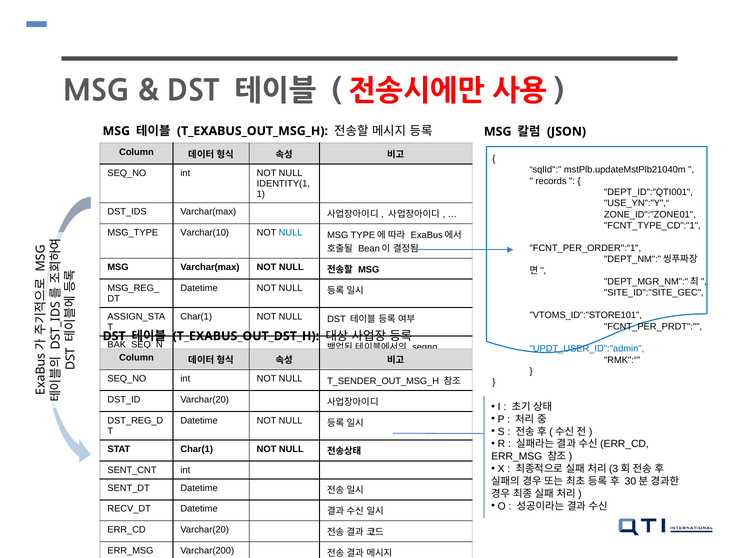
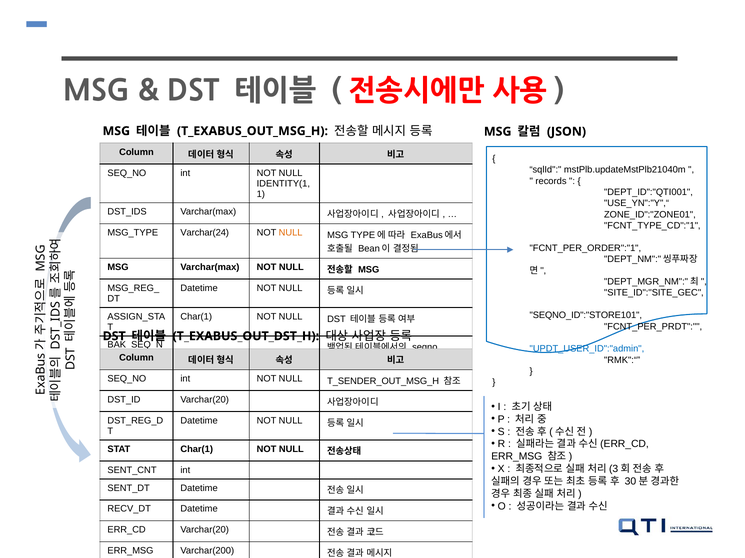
Varchar(10: Varchar(10 -> Varchar(24 (205, 233)
NULL colour: blue -> orange (291, 233)
VTOMS_ID":"STORE101: VTOMS_ID":"STORE101 -> SEQNO_ID":"STORE101 (586, 316)
